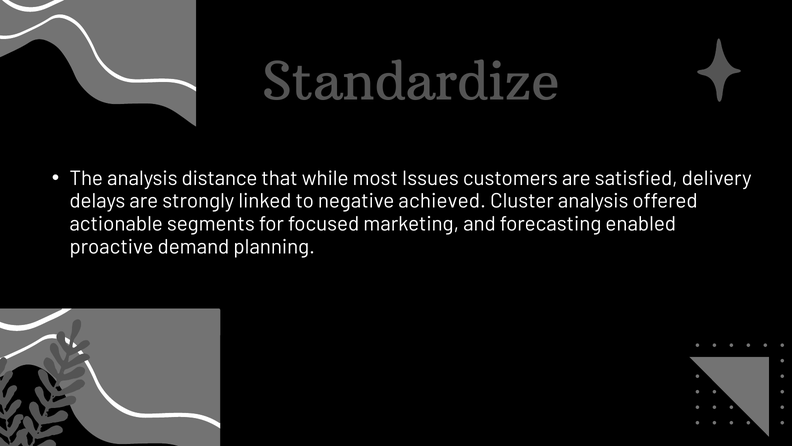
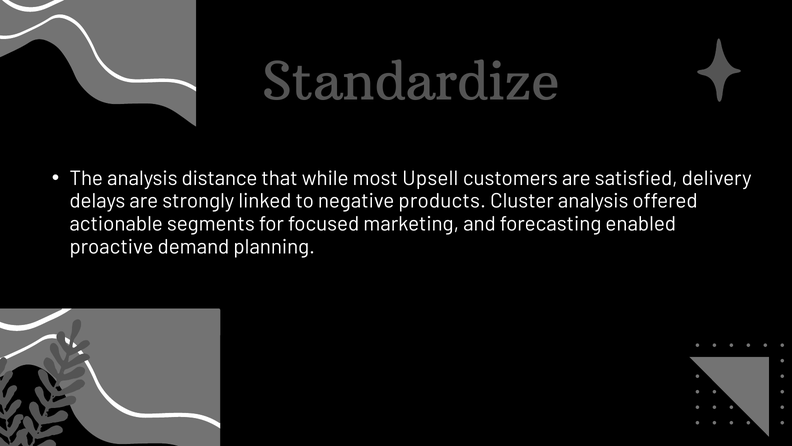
Issues: Issues -> Upsell (430, 178)
achieved: achieved -> products (442, 201)
